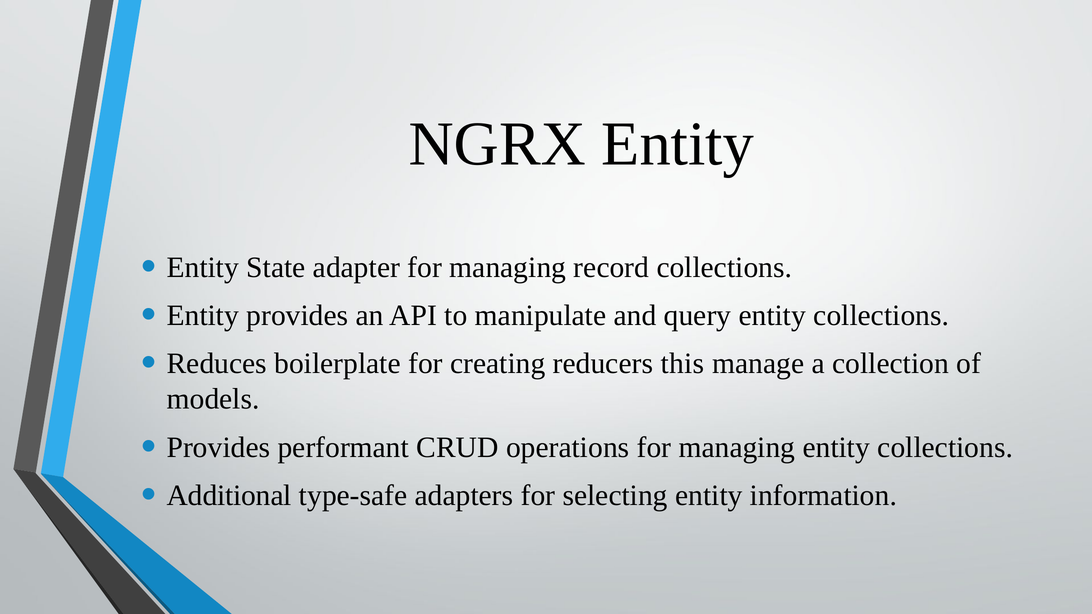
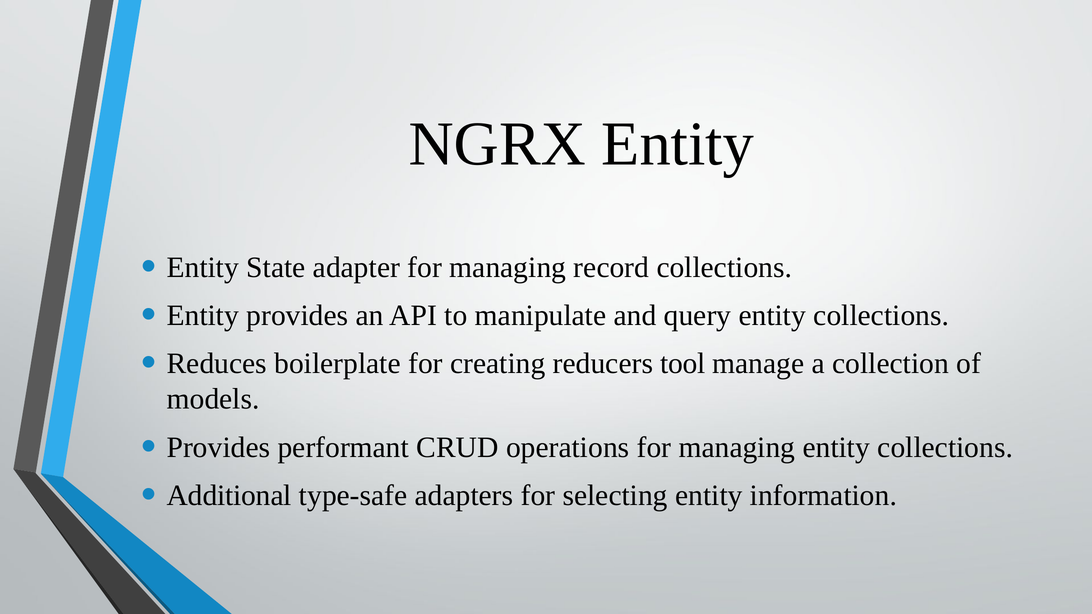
this: this -> tool (683, 364)
